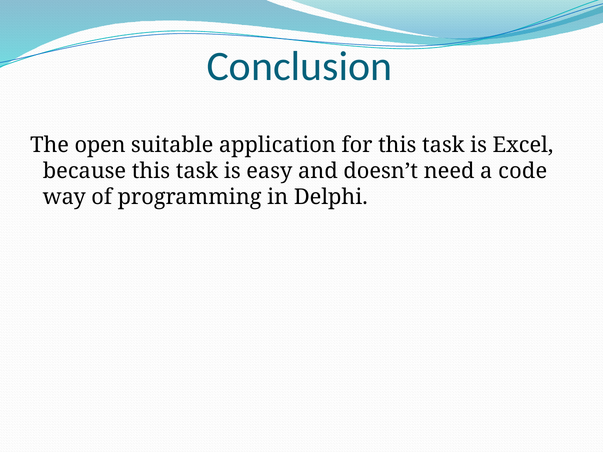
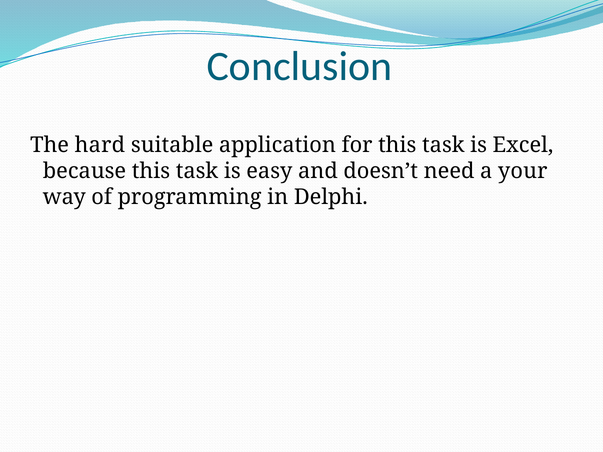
open: open -> hard (100, 145)
code: code -> your (523, 171)
